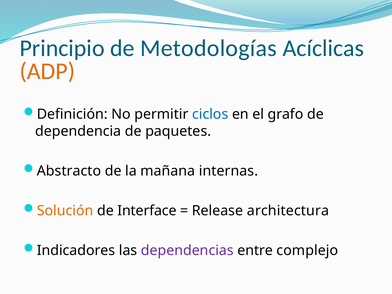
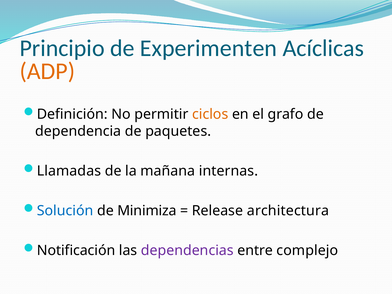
Metodologías: Metodologías -> Experimenten (208, 48)
ciclos colour: blue -> orange (210, 114)
Abstracto: Abstracto -> Llamadas (69, 171)
Solución colour: orange -> blue (65, 211)
Interface: Interface -> Minimiza (147, 211)
Indicadores: Indicadores -> Notificación (76, 250)
